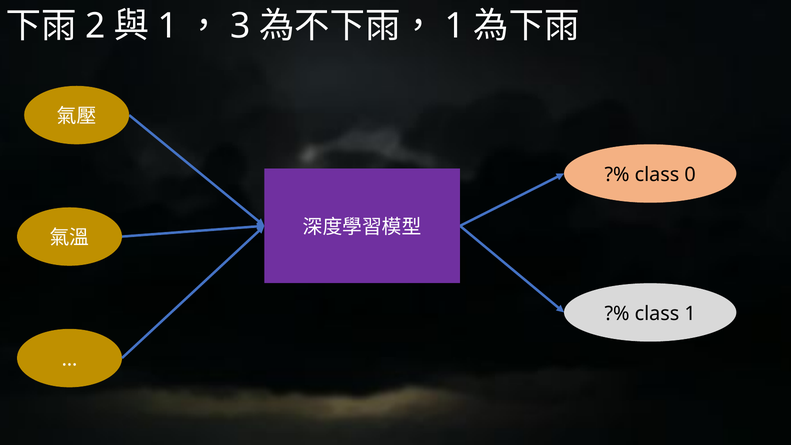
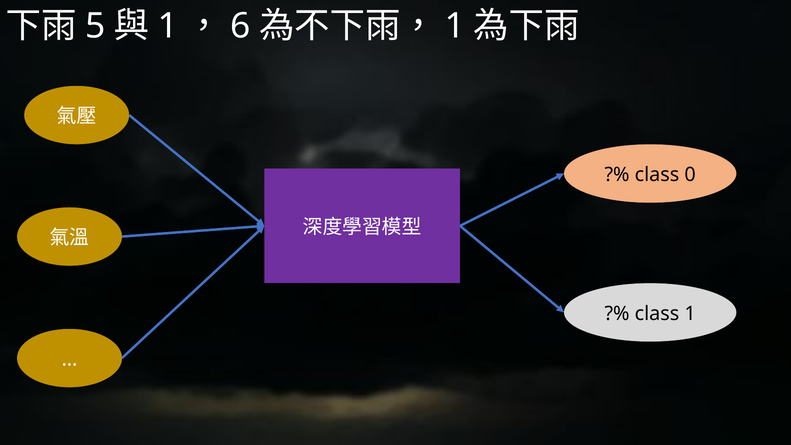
2: 2 -> 5 (95, 26)
3: 3 -> 6 (241, 26)
